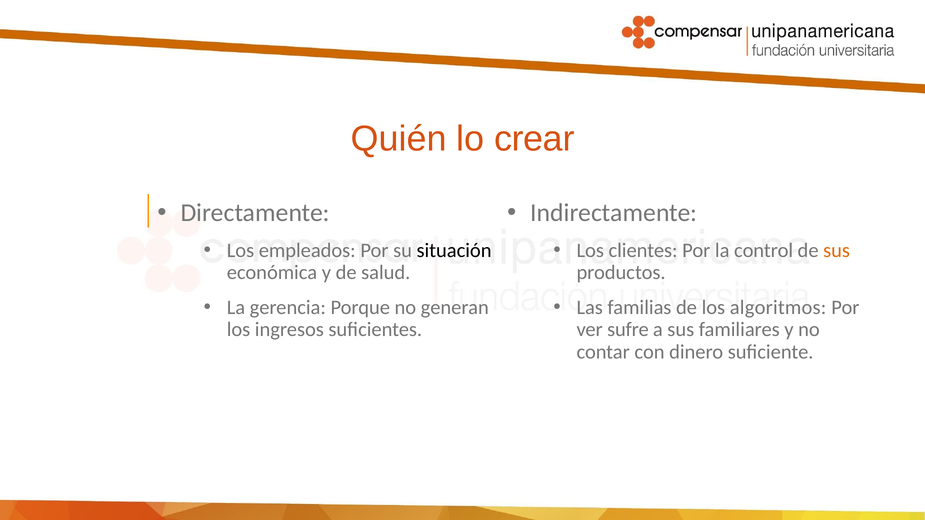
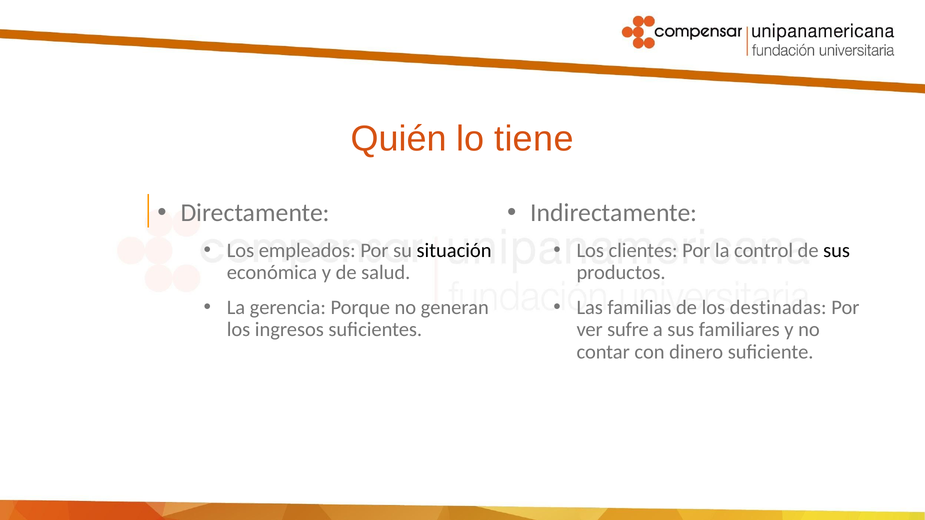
crear: crear -> tiene (534, 139)
sus colour: orange -> black (837, 251)
algoritmos: algoritmos -> destinadas (778, 308)
